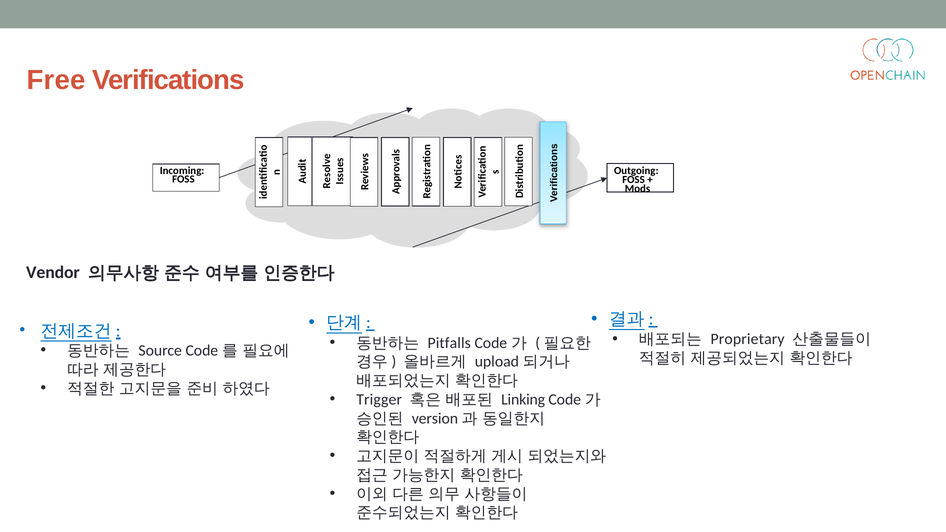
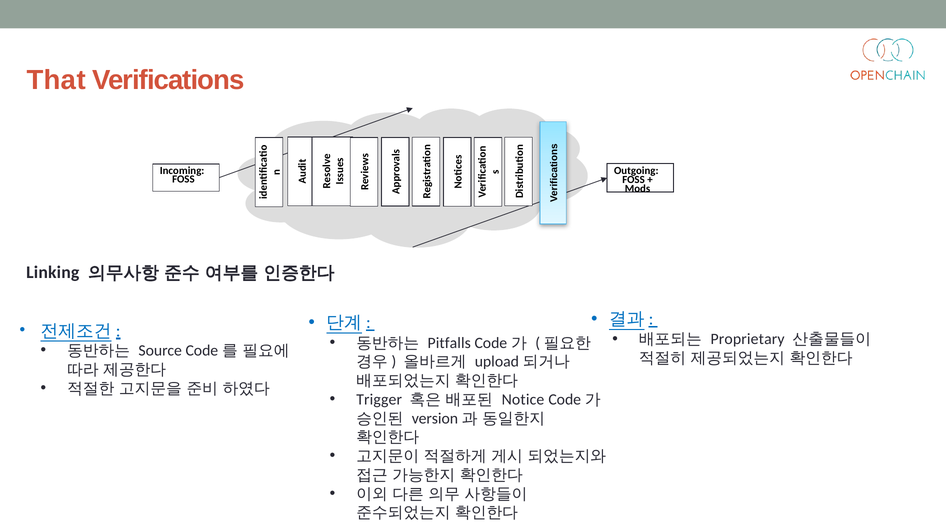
Free: Free -> That (56, 80)
Vendor: Vendor -> Linking (53, 273)
Linking: Linking -> Notice (523, 400)
